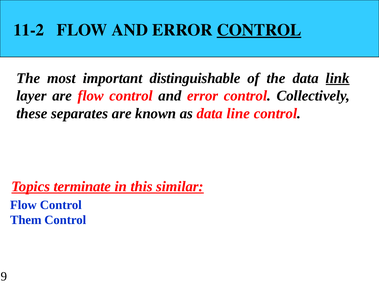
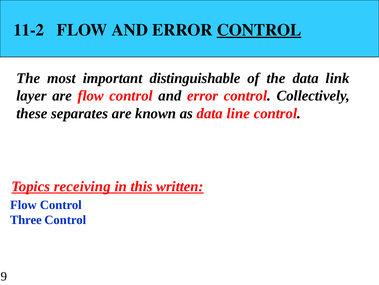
link underline: present -> none (338, 78)
terminate: terminate -> receiving (82, 186)
similar: similar -> written (180, 186)
Them: Them -> Three (26, 219)
